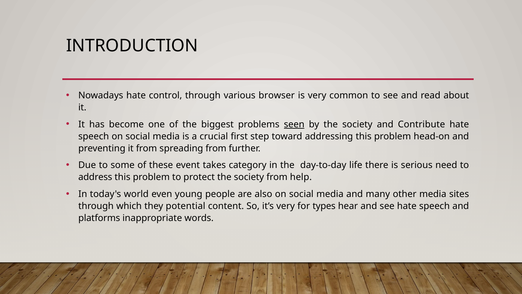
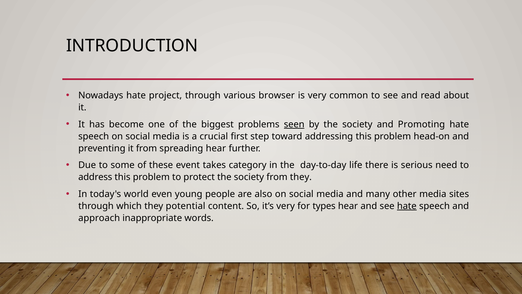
control: control -> project (165, 95)
Contribute: Contribute -> Promoting (421, 124)
spreading from: from -> hear (216, 148)
from help: help -> they (301, 177)
hate underline: none -> present (407, 206)
platforms: platforms -> approach (99, 218)
